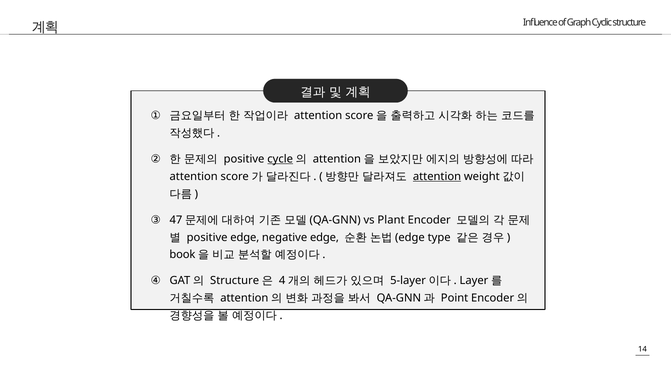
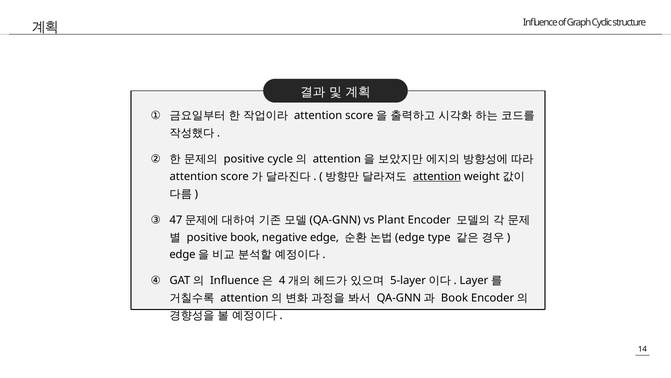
cycle underline: present -> none (280, 159)
positive edge: edge -> book (245, 237)
book: book -> edge (182, 254)
Structure: Structure -> Influence (235, 280)
Point: Point -> Book (454, 298)
